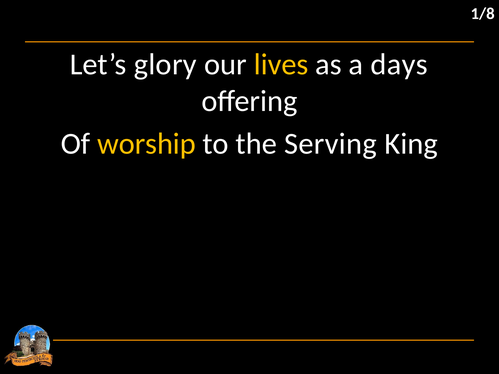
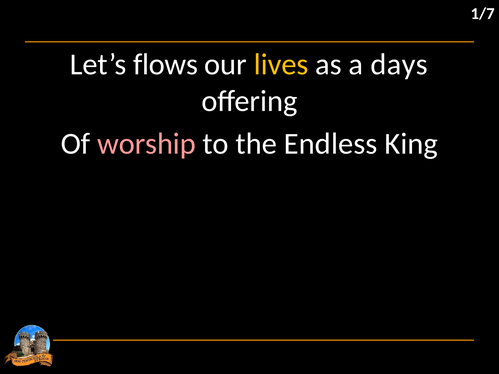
1/8: 1/8 -> 1/7 (483, 14)
glory: glory -> flows (166, 65)
worship colour: yellow -> pink (146, 144)
Serving: Serving -> Endless (331, 144)
